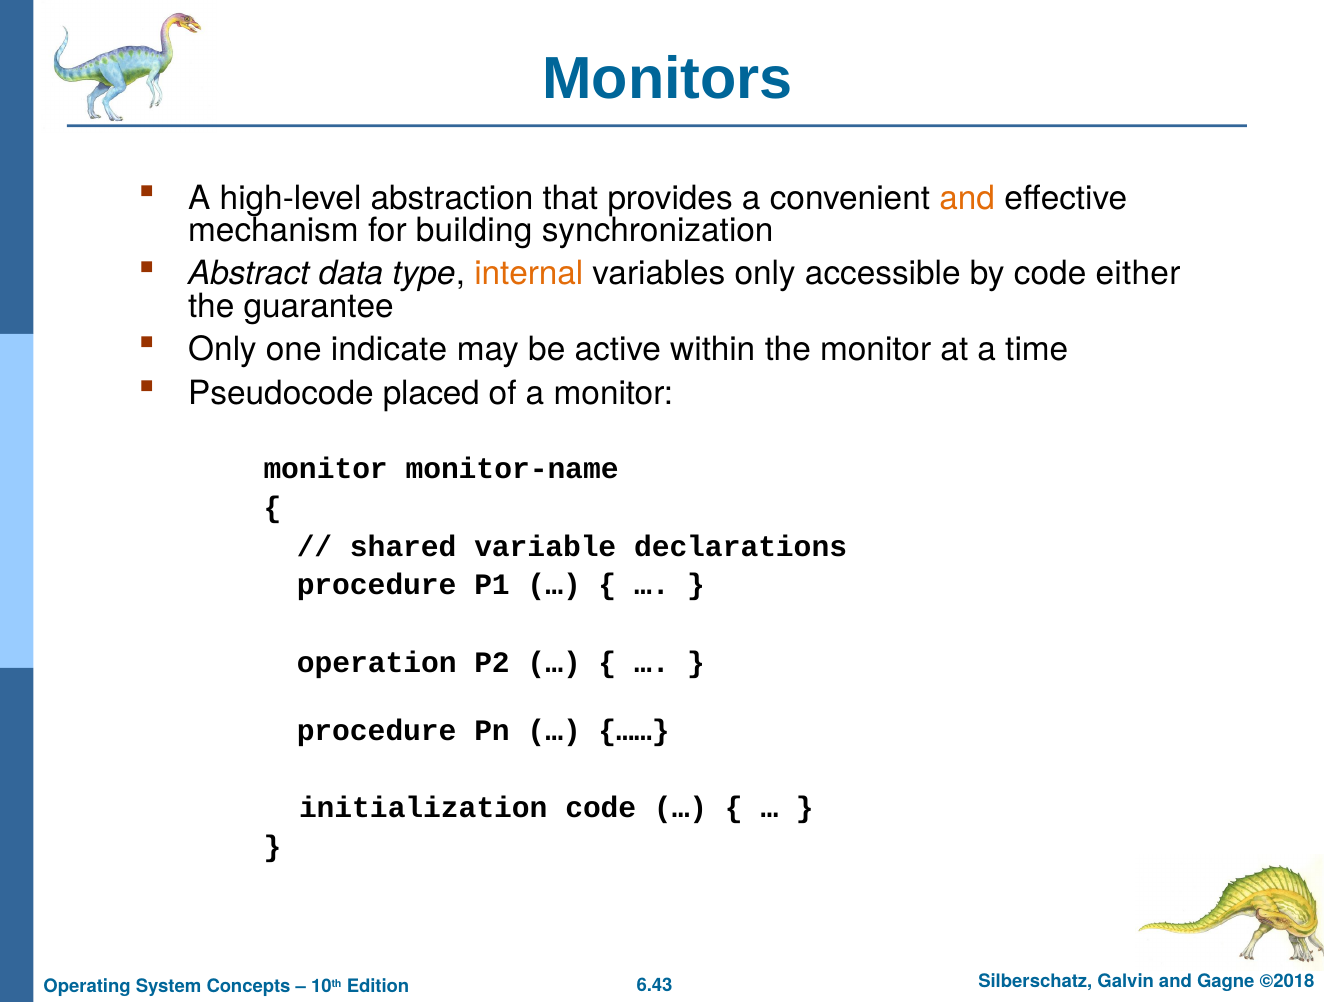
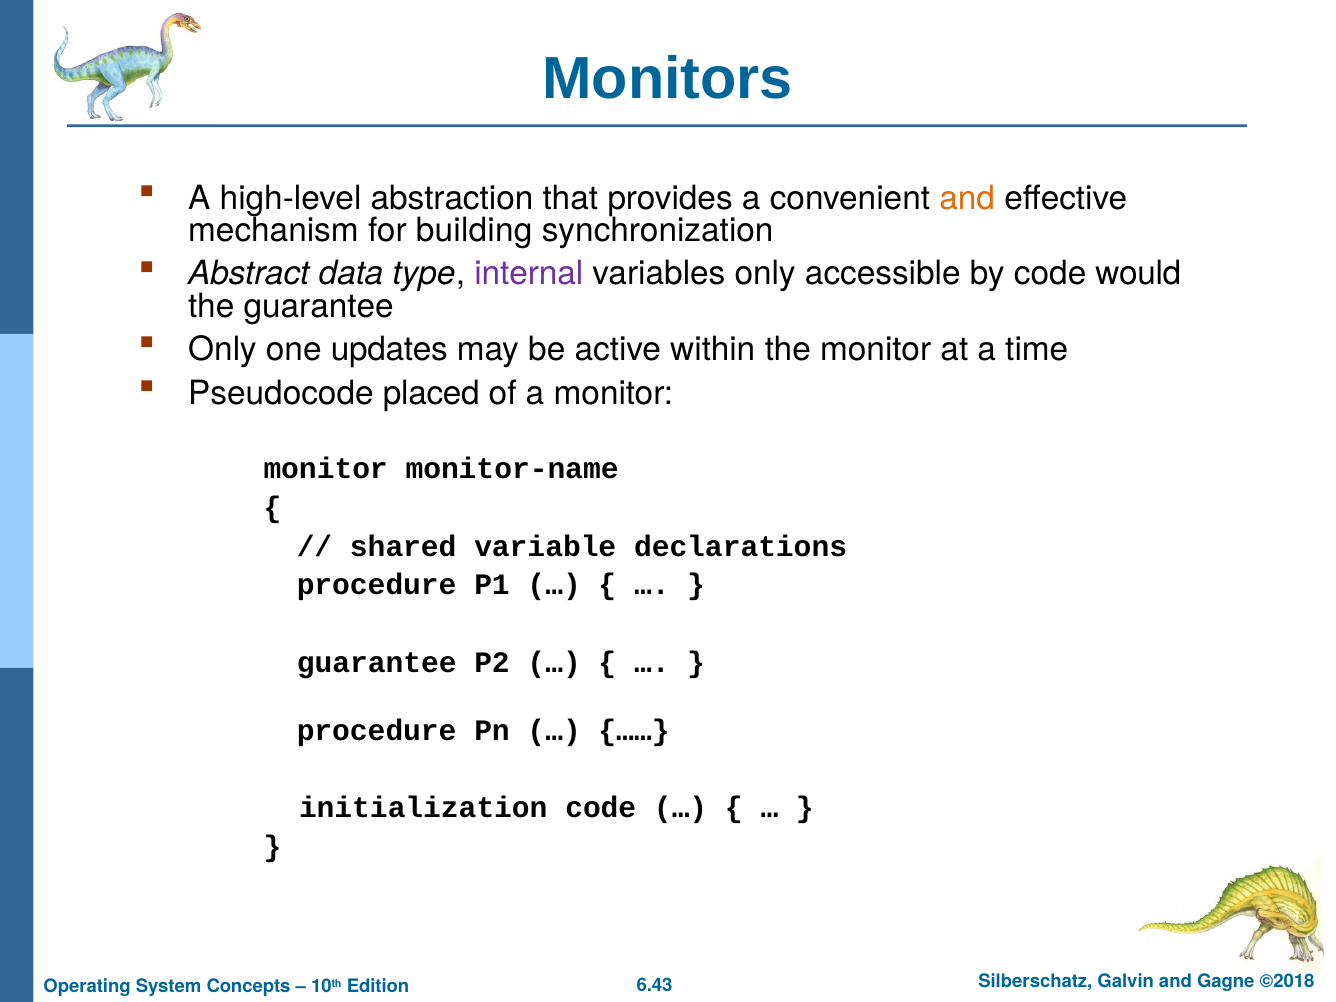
internal colour: orange -> purple (529, 274)
either: either -> would (1138, 274)
indicate: indicate -> updates (389, 350)
operation: operation -> guarantee (377, 663)
